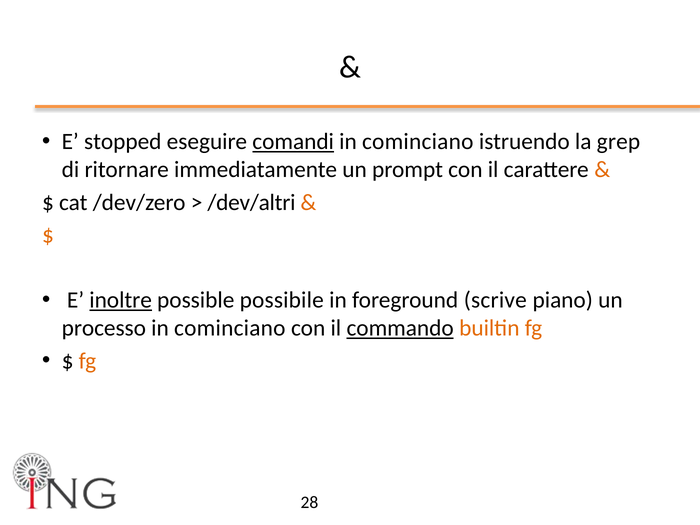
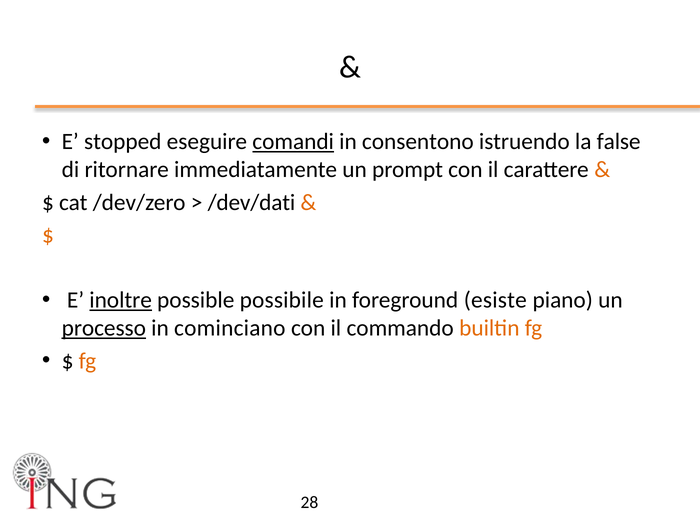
cominciano: cominciano -> consentono (418, 142)
grep: grep -> false (619, 142)
/dev/altri: /dev/altri -> /dev/dati (251, 202)
scrive: scrive -> esiste (495, 300)
processo underline: none -> present (104, 328)
commando underline: present -> none (400, 328)
